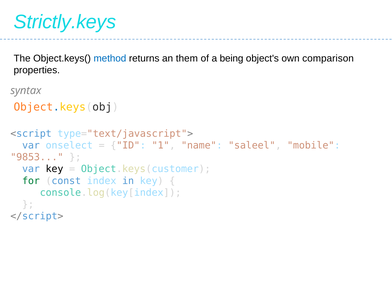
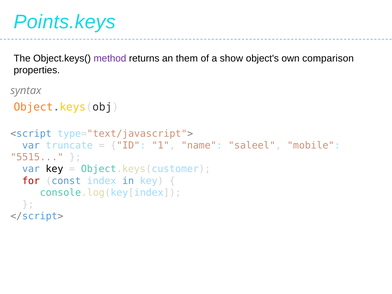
Strictly.keys: Strictly.keys -> Points.keys (65, 22)
method colour: blue -> purple (110, 58)
being: being -> show (231, 58)
onselect: onselect -> truncate (69, 145)
9853: 9853 -> 5515 (37, 157)
for colour: green -> red (31, 181)
